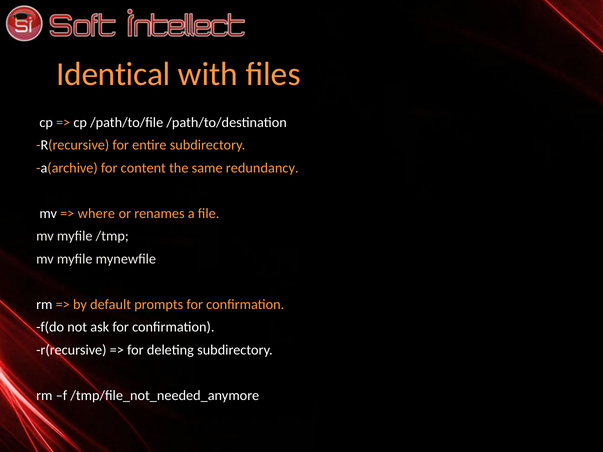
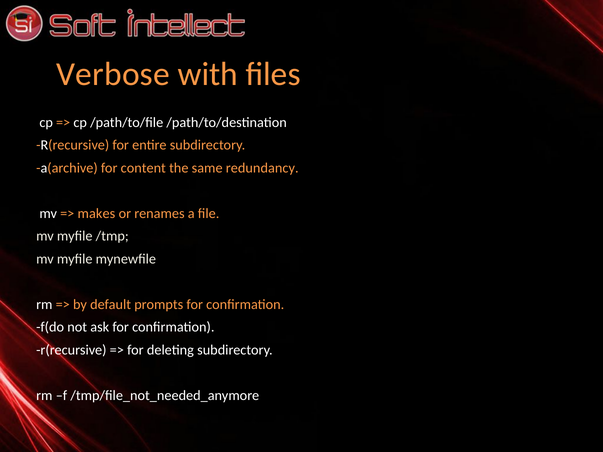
Identical: Identical -> Verbose (113, 74)
where: where -> makes (96, 214)
